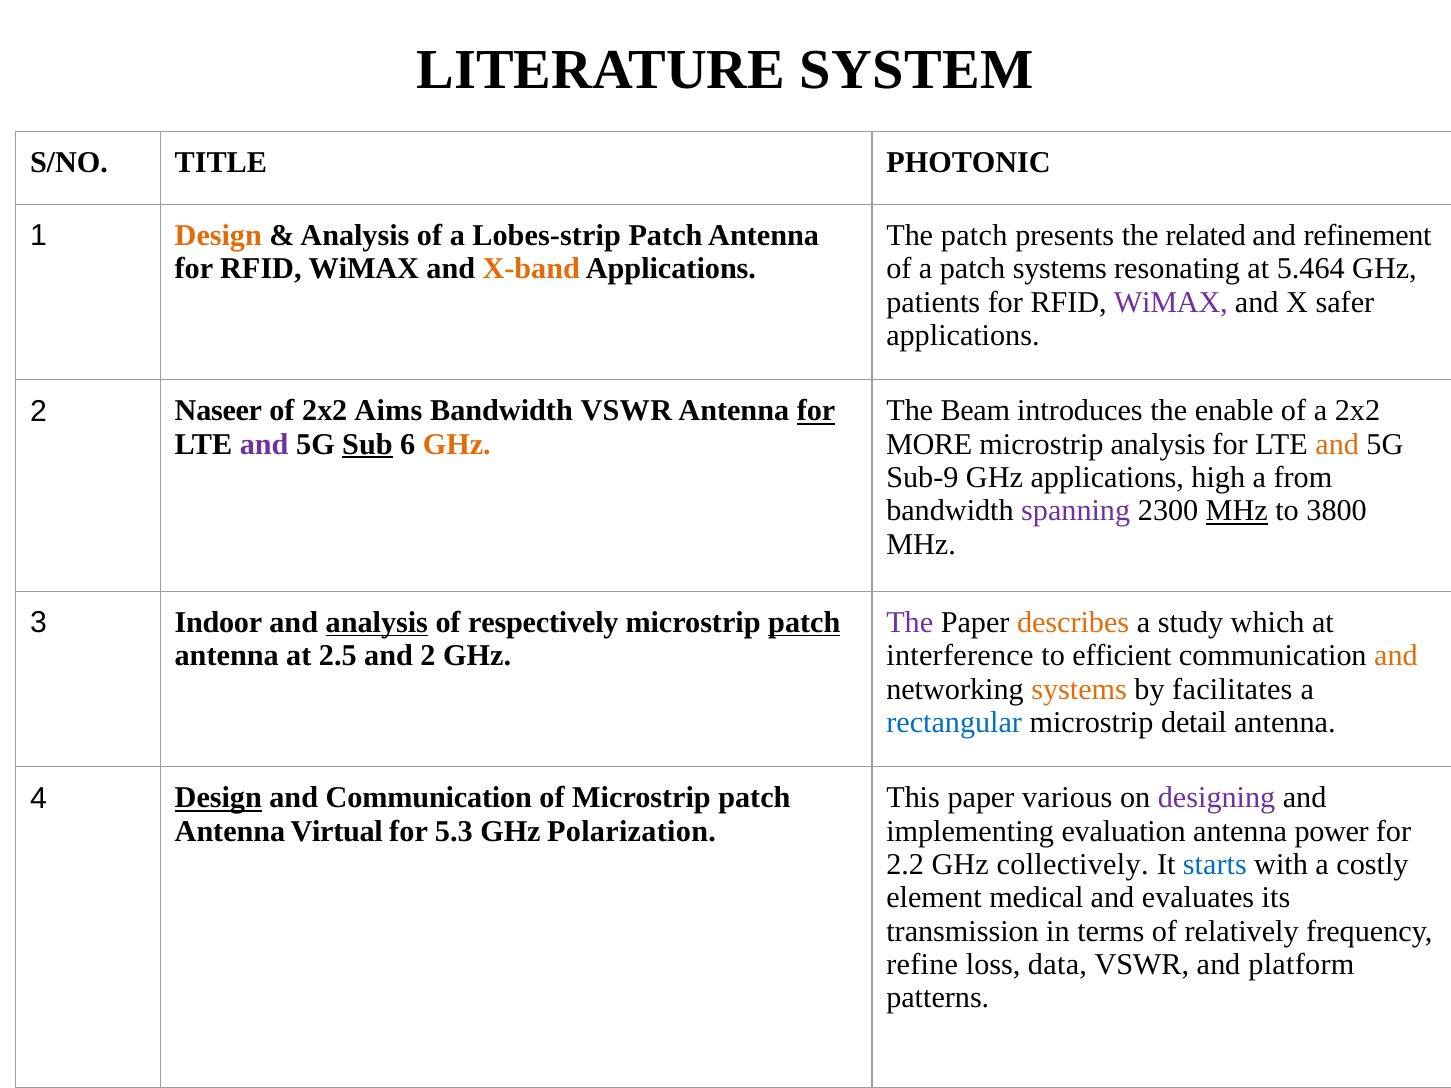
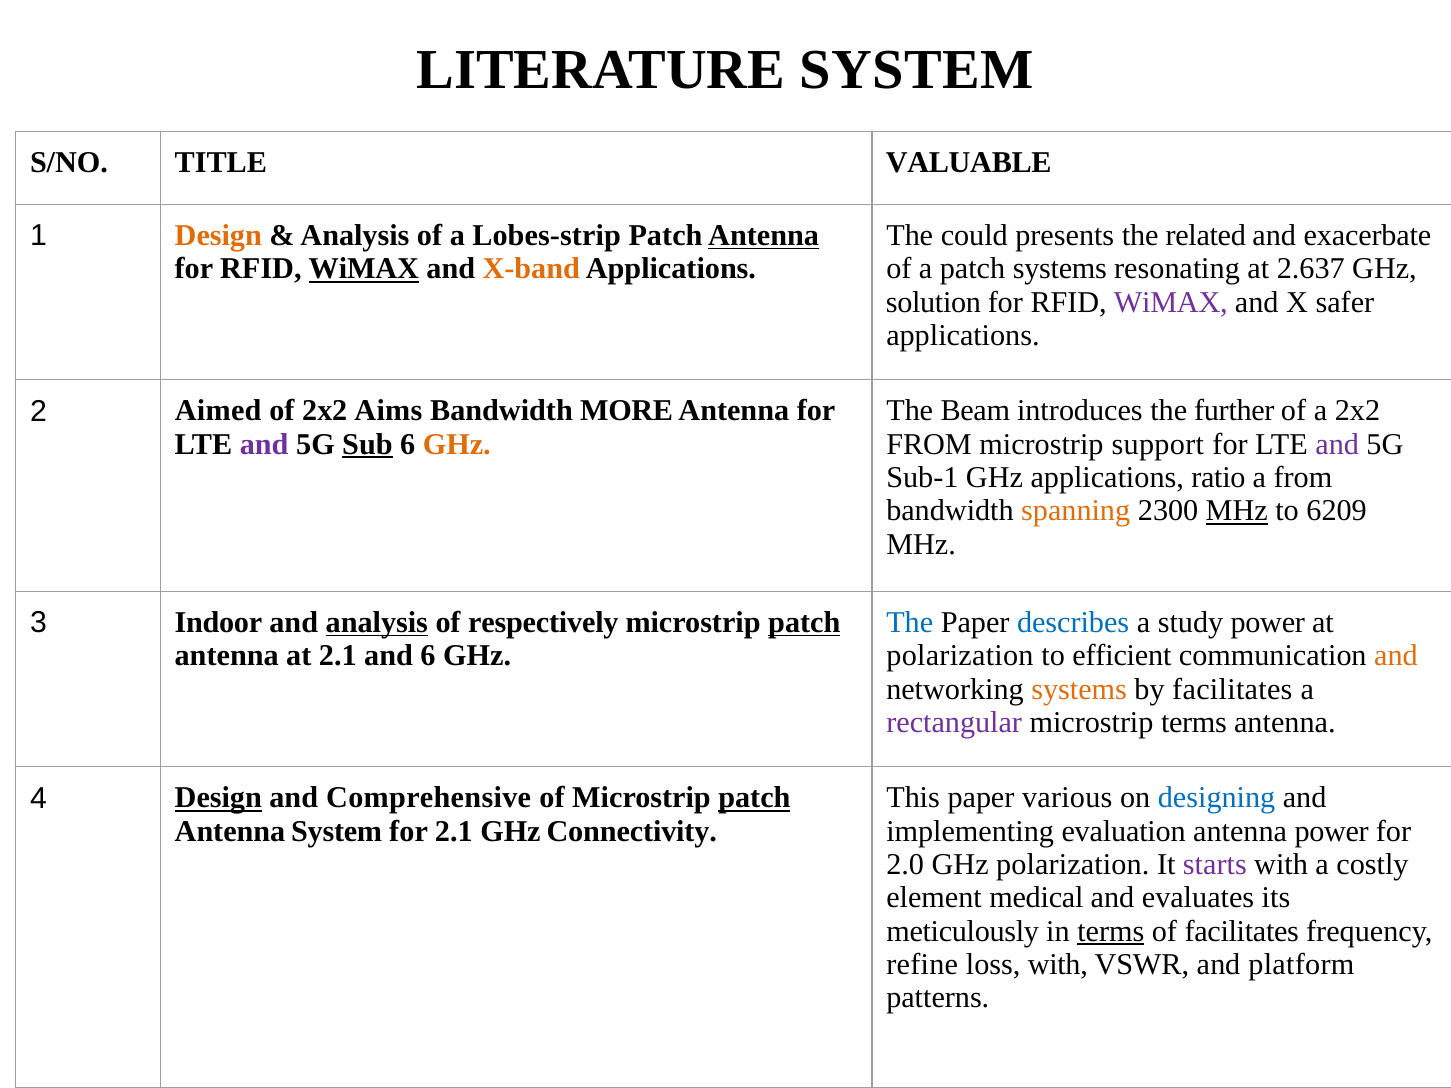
PHOTONIC: PHOTONIC -> VALUABLE (969, 163)
The patch: patch -> could (974, 236)
refinement: refinement -> exacerbate (1367, 236)
Antenna underline: none -> present (764, 236)
WiMAX underline: none -> present (364, 269)
5.464: 5.464 -> 2.637 (1311, 269)
patients: patients -> solution (933, 302)
enable: enable -> further (1234, 411)
Naseer: Naseer -> Aimed (218, 411)
Bandwidth VSWR: VSWR -> MORE (627, 411)
for underline: present -> none (816, 411)
MORE: MORE -> FROM (929, 444)
microstrip analysis: analysis -> support (1158, 444)
and colour: orange -> purple (1337, 444)
Sub-9: Sub-9 -> Sub-1 (922, 478)
high: high -> ratio (1218, 478)
spanning colour: purple -> orange (1076, 511)
3800: 3800 -> 6209 (1337, 511)
The colour: purple -> blue (910, 623)
describes colour: orange -> blue (1073, 623)
study which: which -> power (1268, 623)
at 2.5: 2.5 -> 2.1 (338, 656)
and 2: 2 -> 6 (428, 656)
interference: interference -> polarization (960, 656)
rectangular colour: blue -> purple (954, 723)
microstrip detail: detail -> terms (1194, 723)
designing colour: purple -> blue (1217, 798)
and Communication: Communication -> Comprehensive (429, 798)
patch underline: none -> present (754, 798)
Antenna Virtual: Virtual -> System (337, 831)
for 5.3: 5.3 -> 2.1 (454, 831)
Polarization: Polarization -> Connectivity (632, 831)
2.2: 2.2 -> 2.0 (905, 865)
GHz collectively: collectively -> polarization (1073, 865)
starts colour: blue -> purple (1215, 865)
transmission: transmission -> meticulously (963, 931)
terms underline: none -> present (1111, 931)
of relatively: relatively -> facilitates (1242, 931)
loss data: data -> with (1058, 965)
